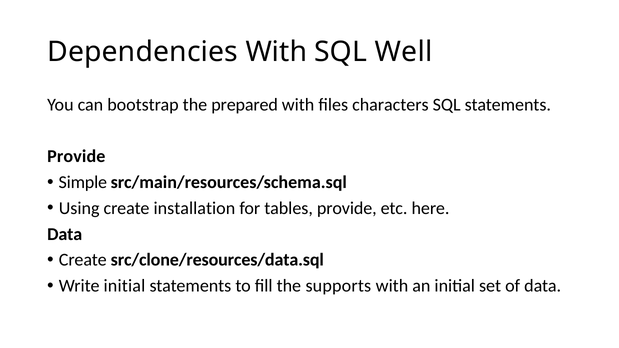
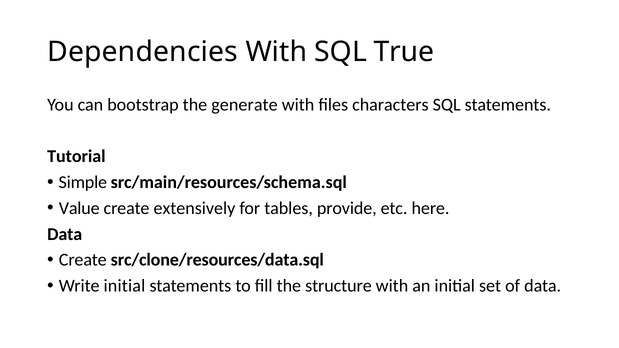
Well: Well -> True (404, 52)
prepared: prepared -> generate (244, 105)
Provide: Provide -> Tutorial (76, 156)
Using: Using -> Value (79, 208)
installation: installation -> extensively (194, 208)
supports: supports -> structure (338, 286)
